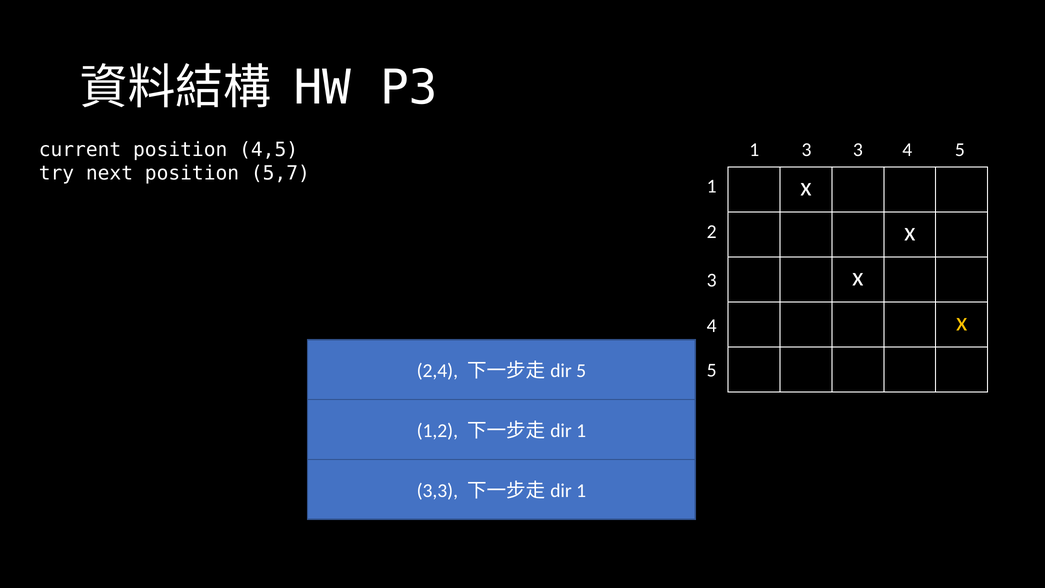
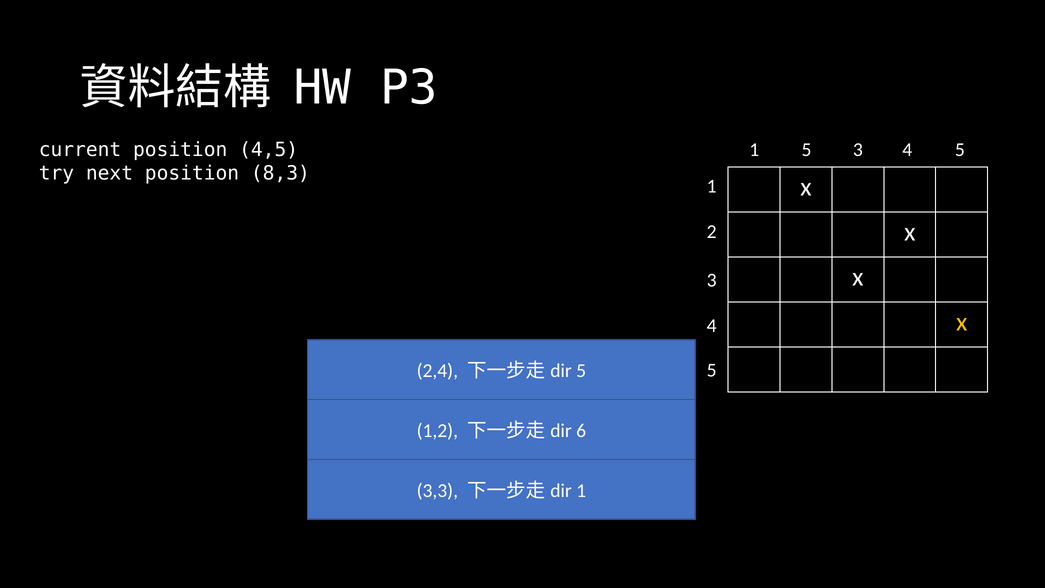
1 3: 3 -> 5 (807, 150)
5,7: 5,7 -> 8,3 (280, 173)
1: 1 -> 6 (581, 431)
